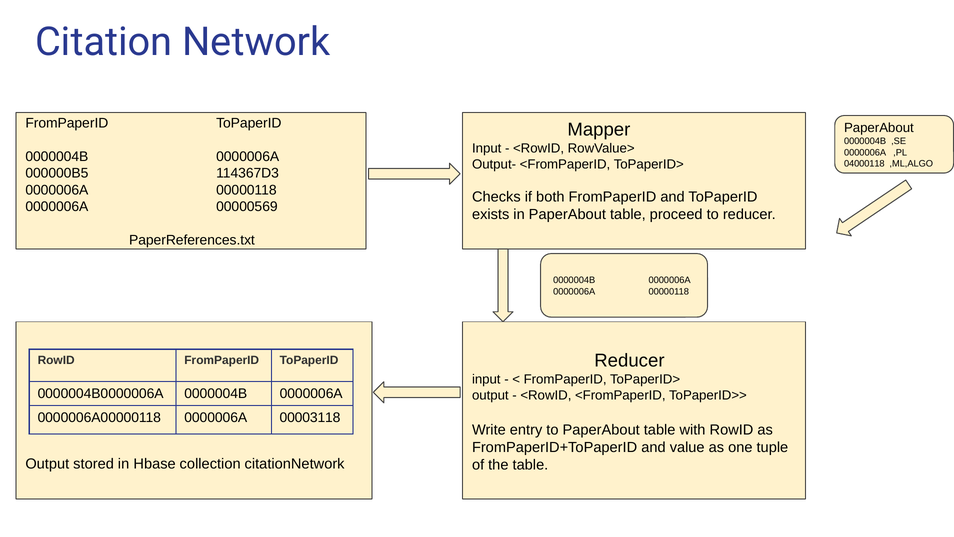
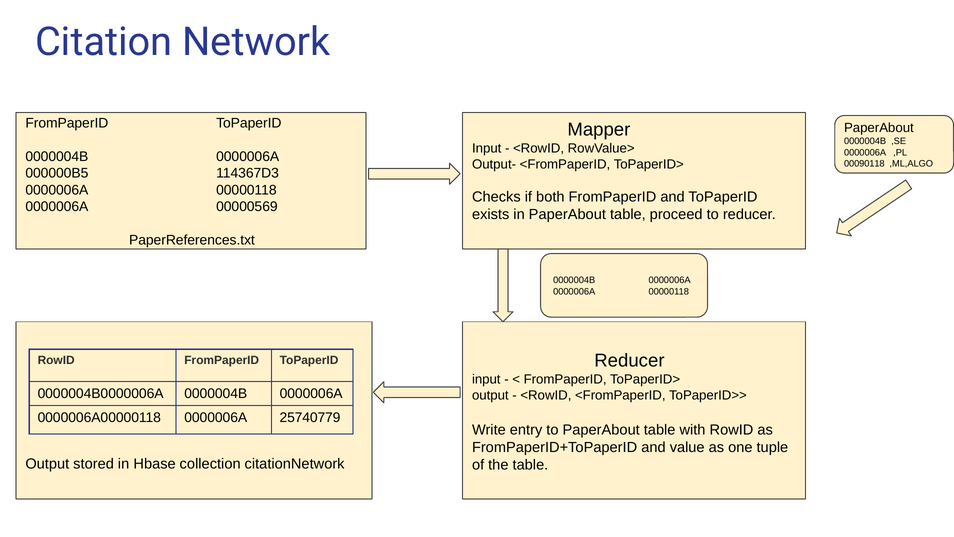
04000118: 04000118 -> 00090118 (864, 164)
00003118: 00003118 -> 25740779 (310, 417)
